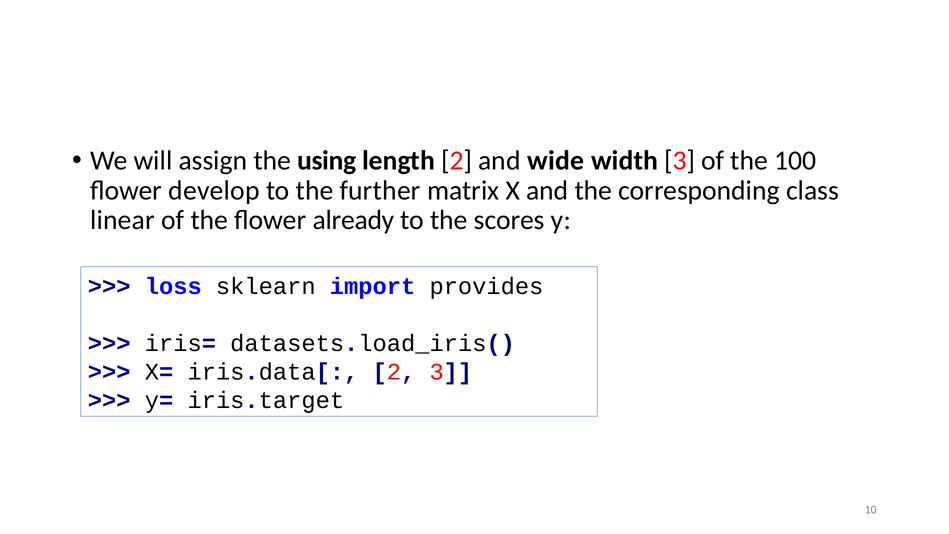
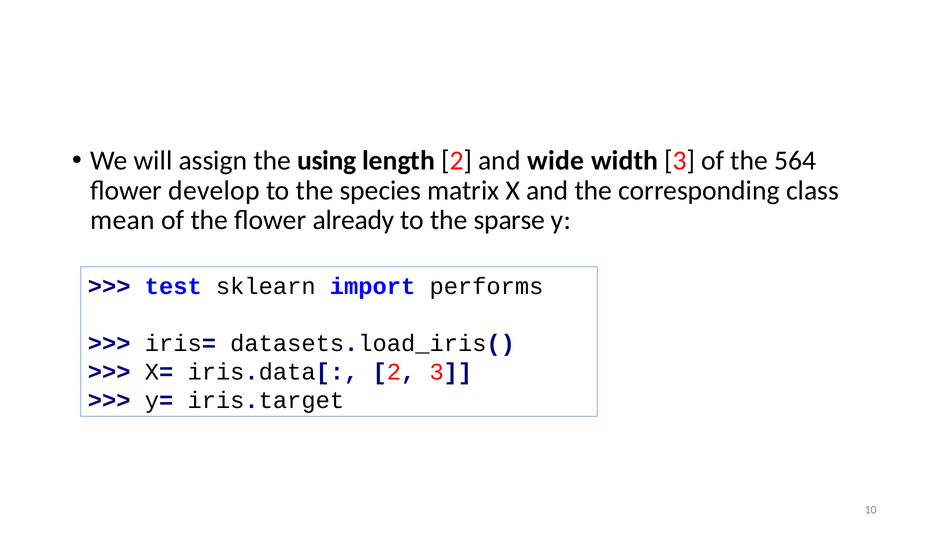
100: 100 -> 564 (795, 160)
further: further -> species (380, 190)
linear: linear -> mean (122, 220)
scores: scores -> sparse (509, 220)
loss: loss -> test (173, 286)
provides: provides -> performs (486, 286)
